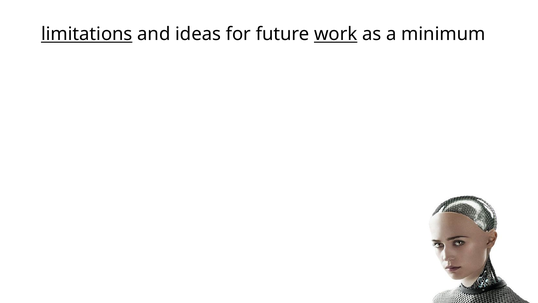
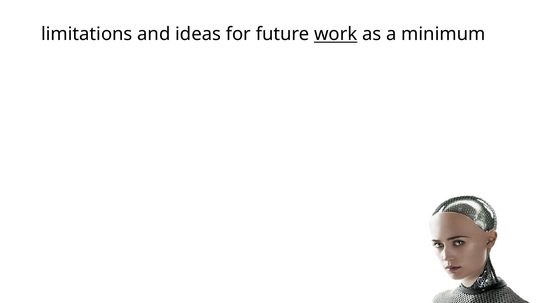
limitations underline: present -> none (87, 34)
